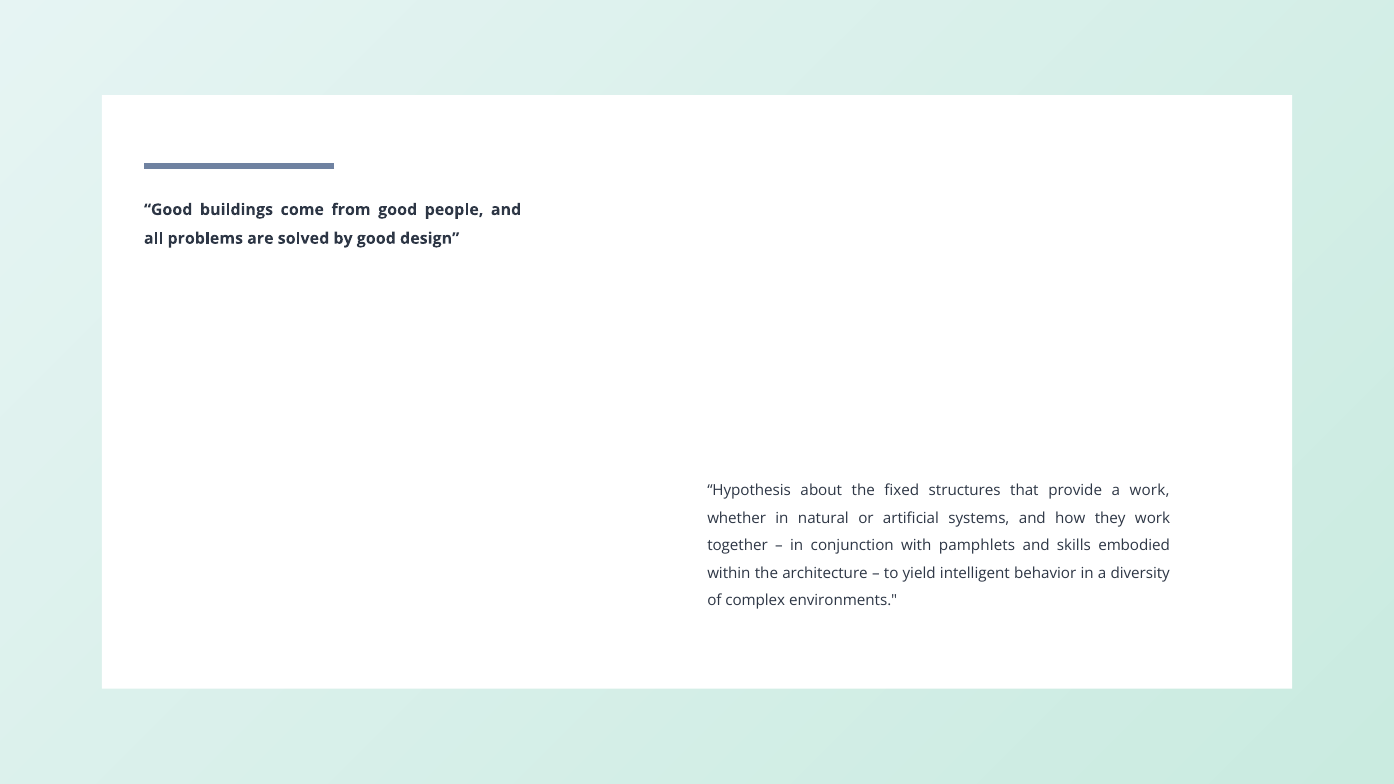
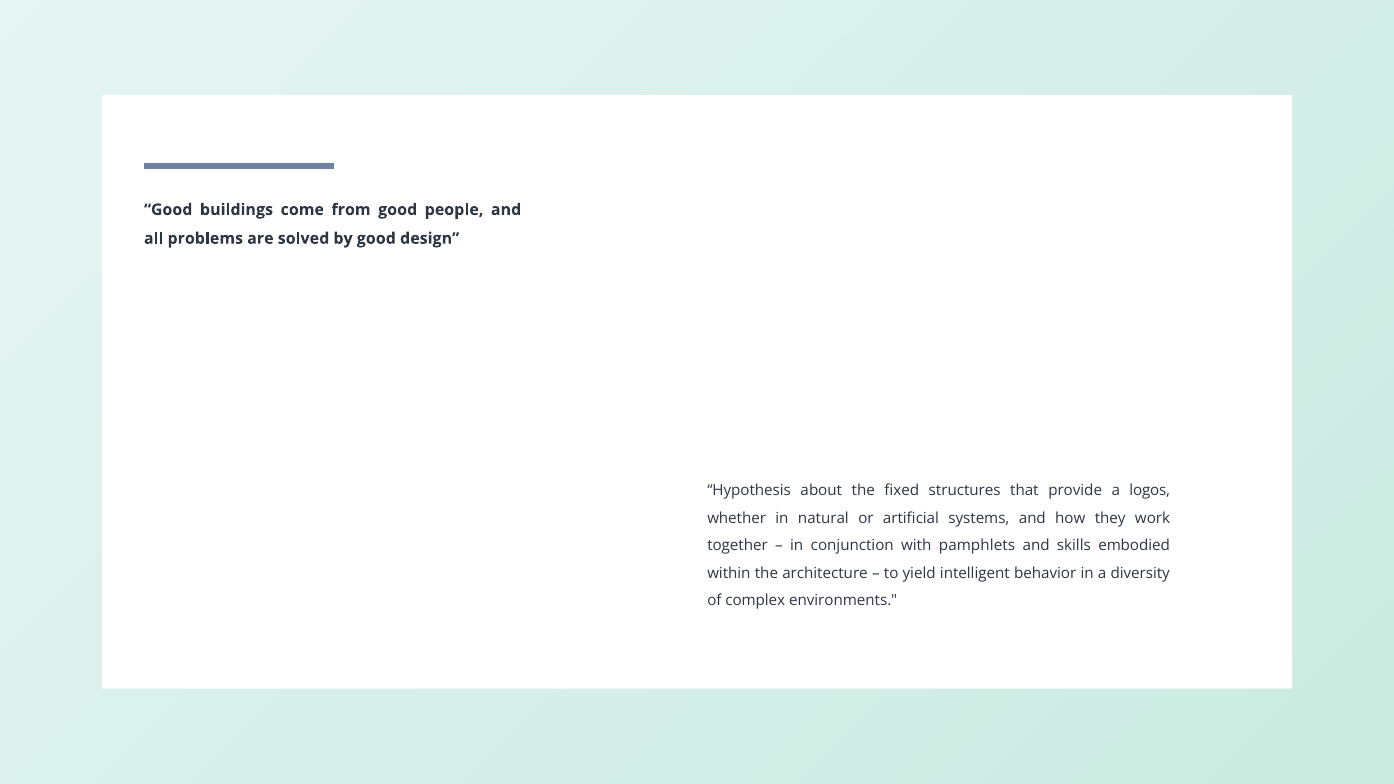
a work: work -> logos (1150, 491)
